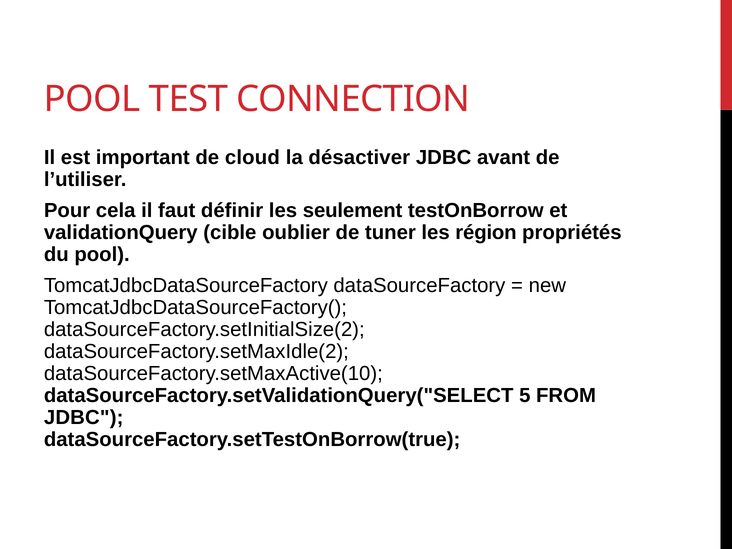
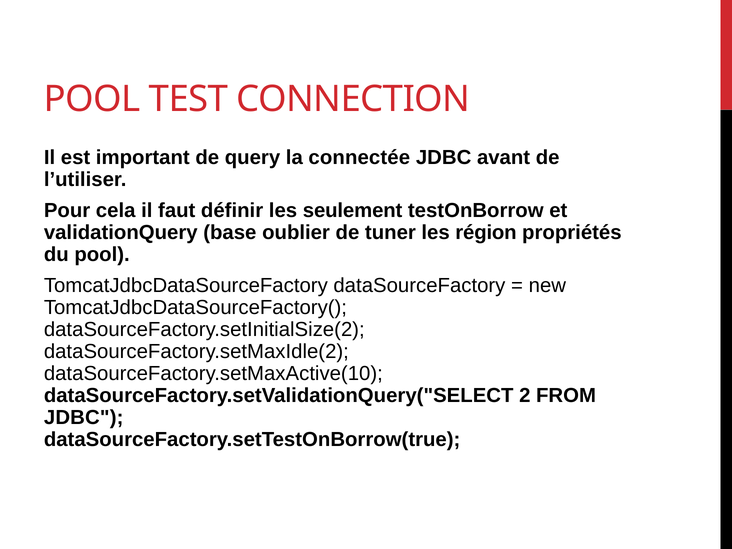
cloud: cloud -> query (252, 158)
désactiver: désactiver -> connectée (359, 158)
cible: cible -> base (230, 233)
5: 5 -> 2 (525, 395)
